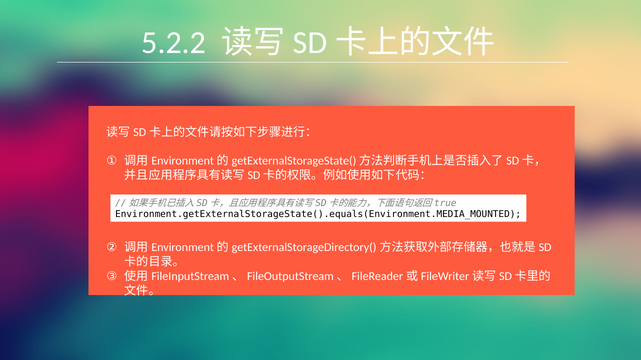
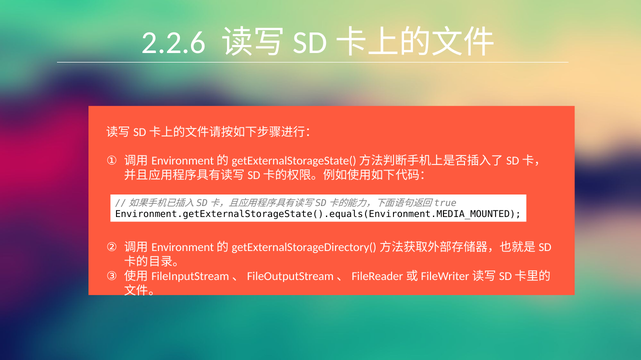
5.2.2: 5.2.2 -> 2.2.6 (174, 43)
